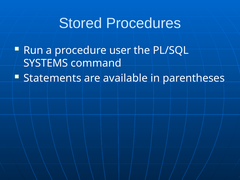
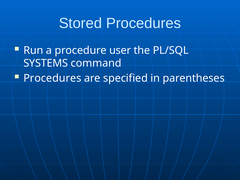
Statements: Statements -> Procedures (52, 78)
available: available -> specified (125, 78)
